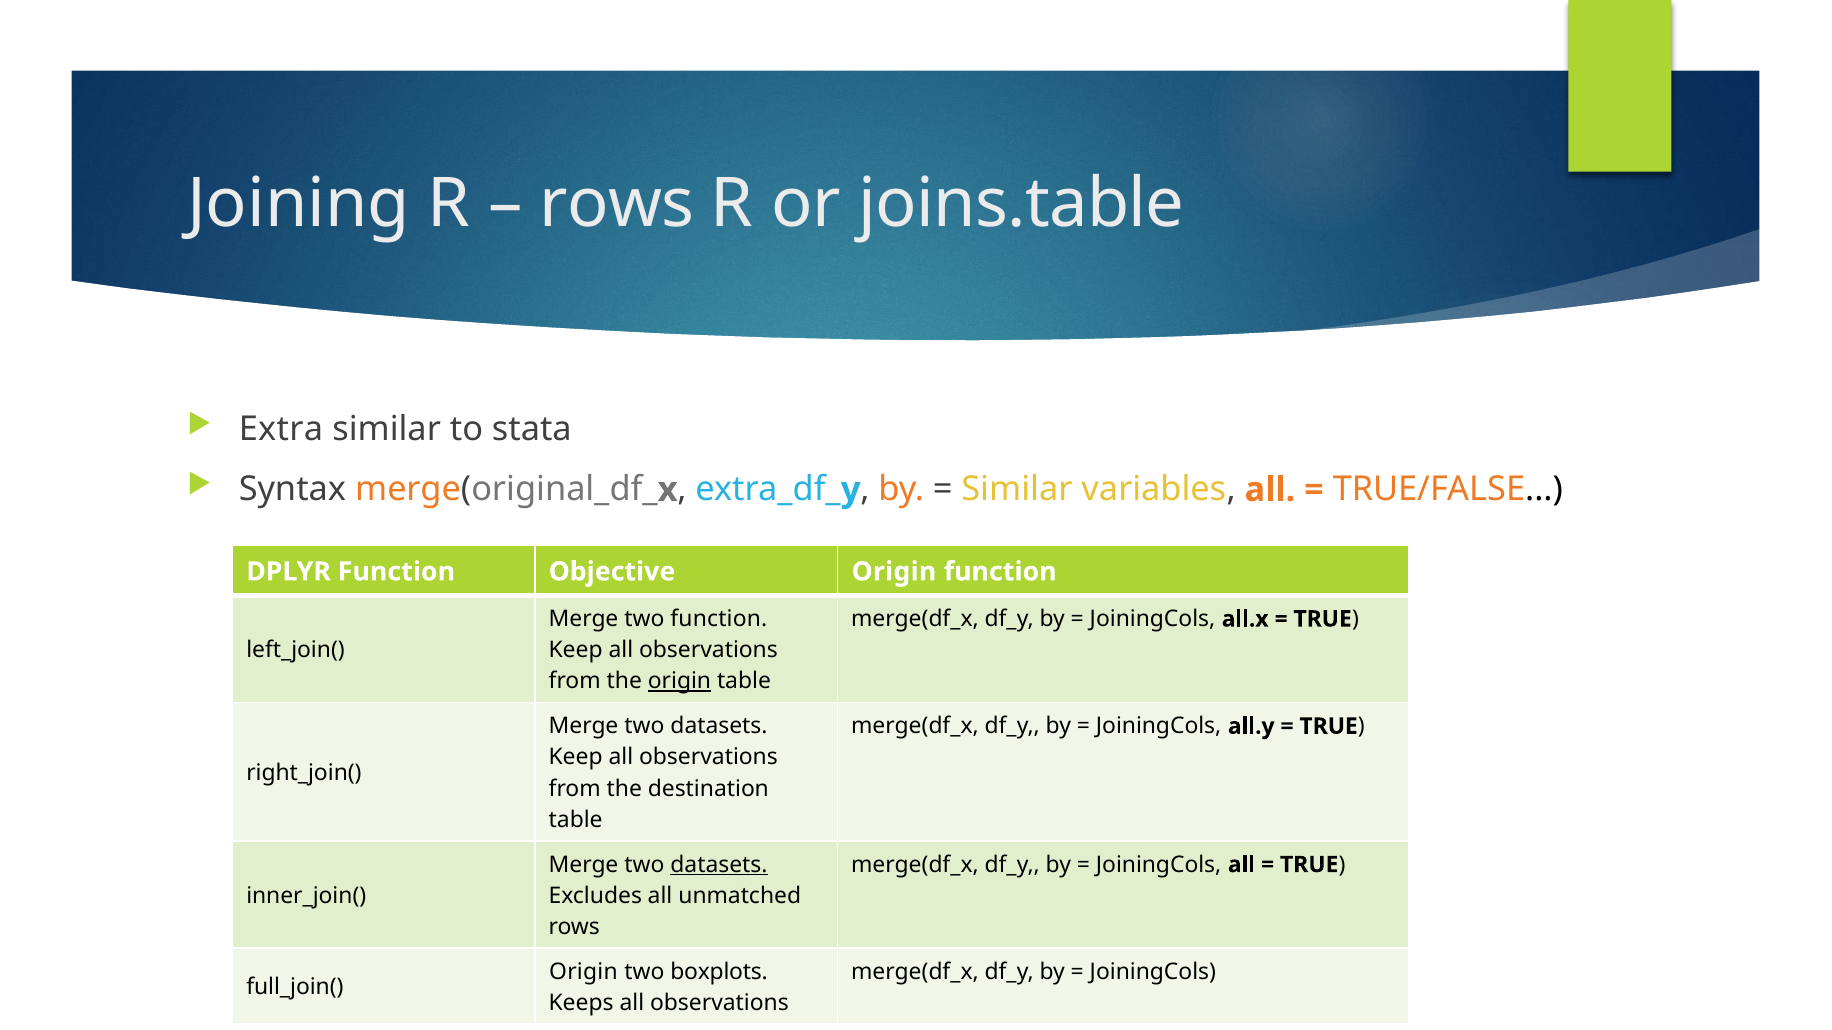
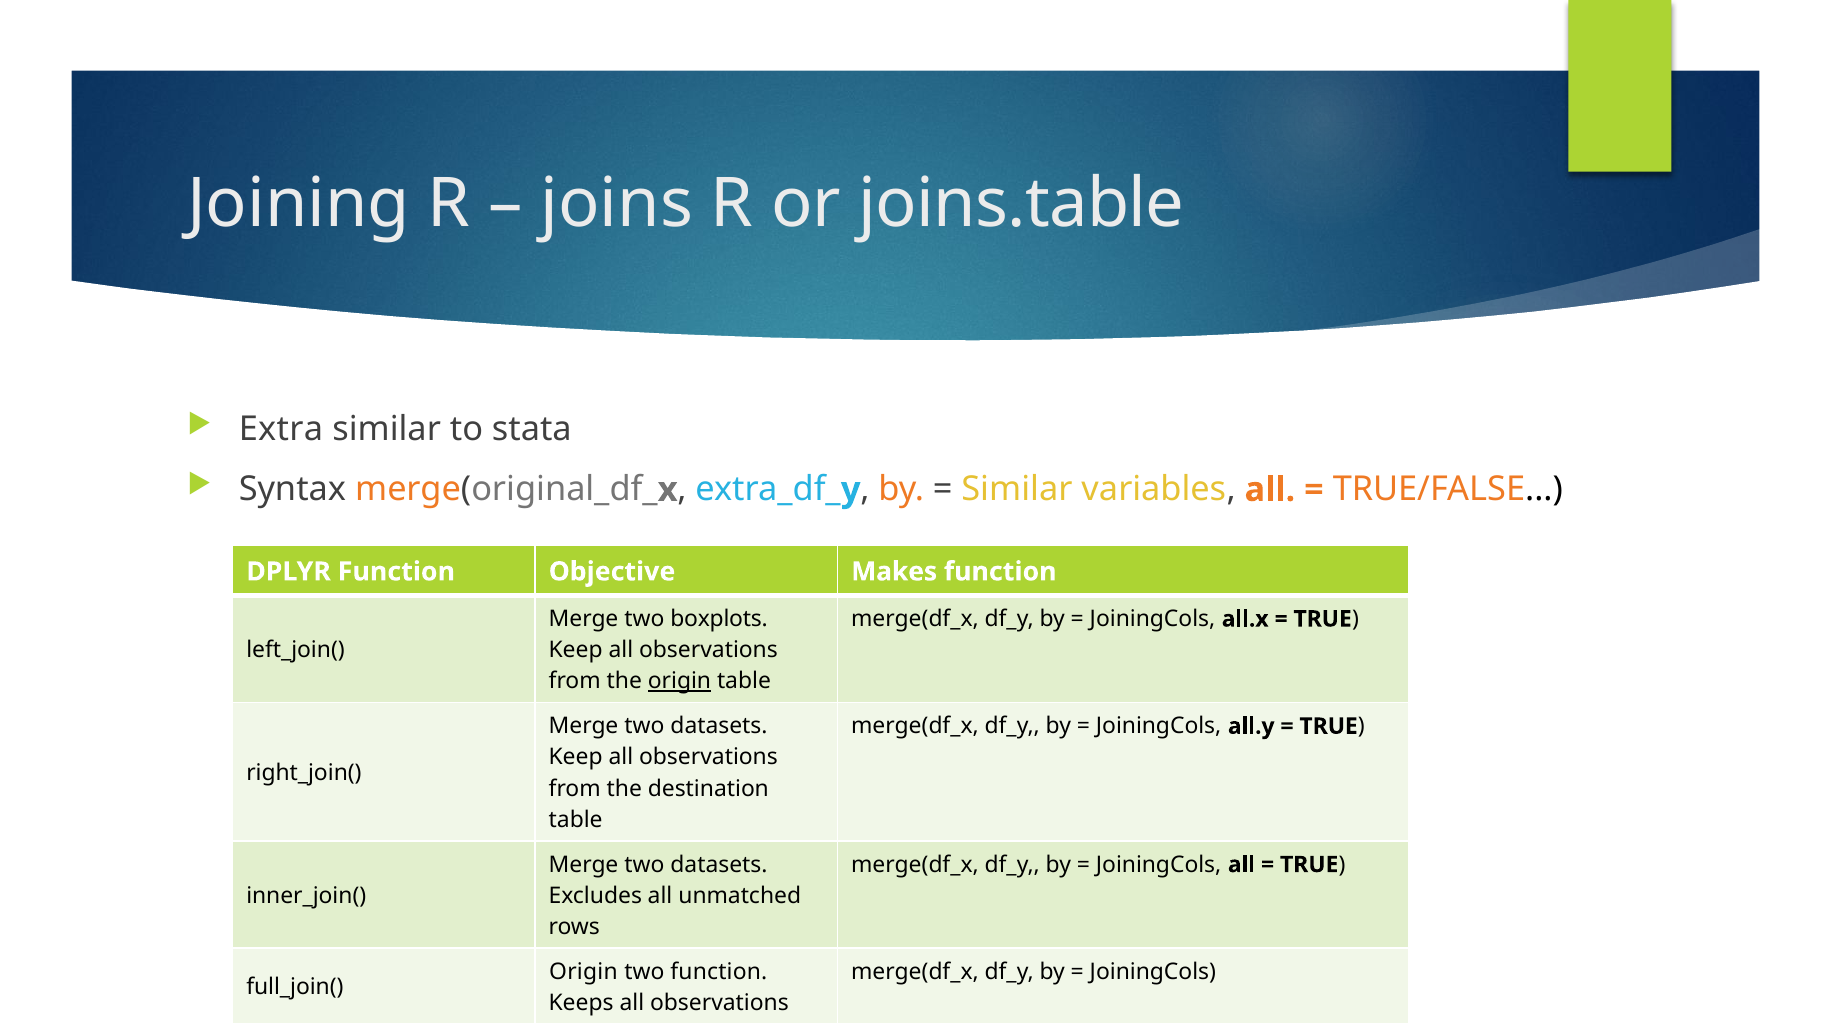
rows: rows -> joins (617, 204)
Objective Origin: Origin -> Makes (894, 572)
two function: function -> boxplots (719, 619)
datasets underline: present -> none (719, 865)
two boxplots: boxplots -> function (719, 972)
